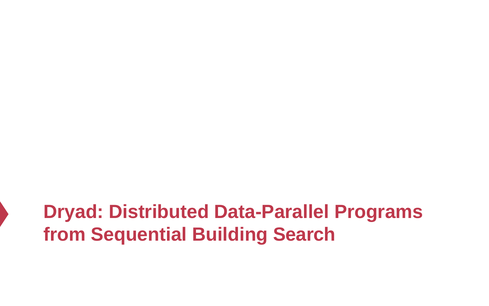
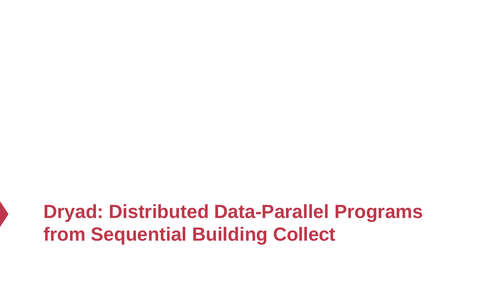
Search: Search -> Collect (304, 234)
